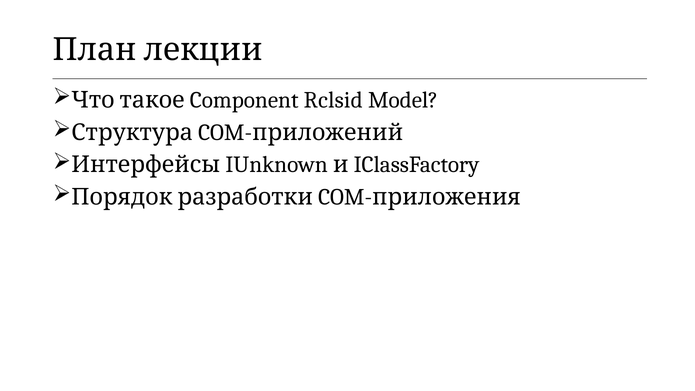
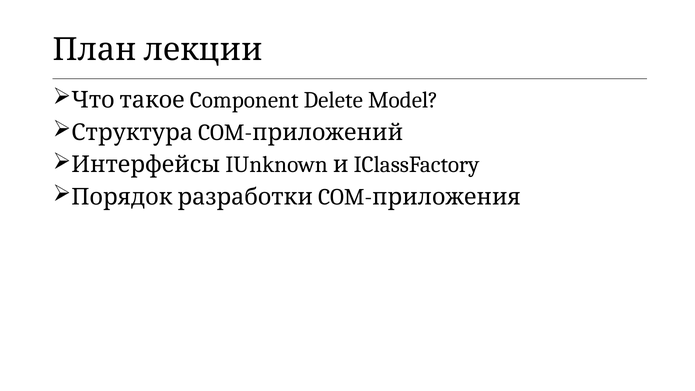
Rclsid: Rclsid -> Delete (333, 100)
